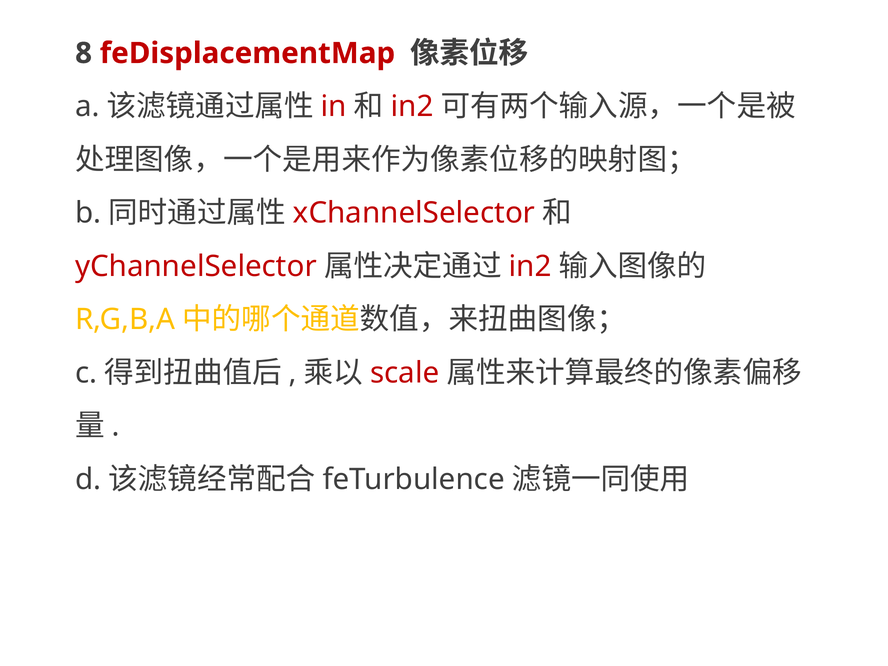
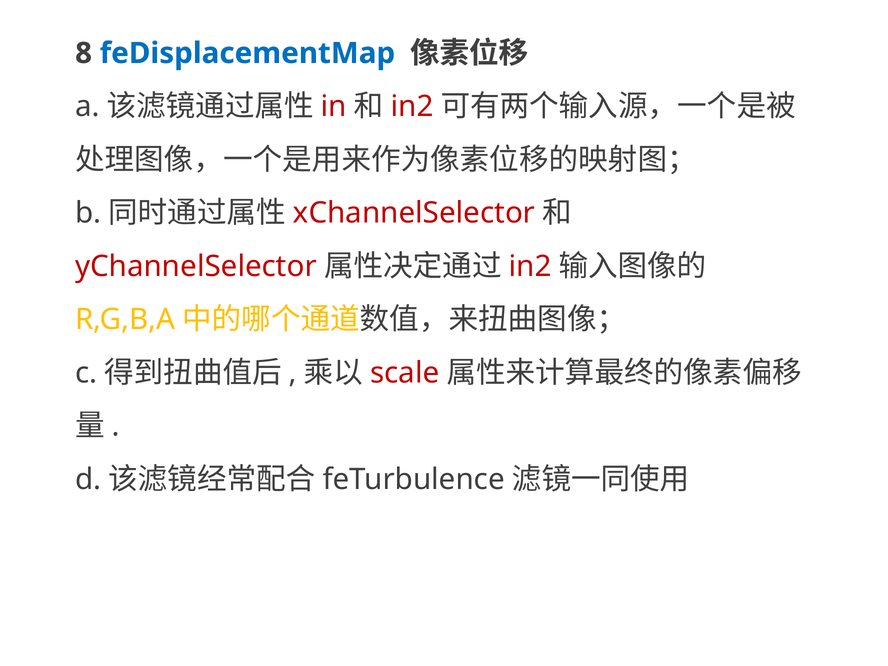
feDisplacementMap colour: red -> blue (247, 53)
